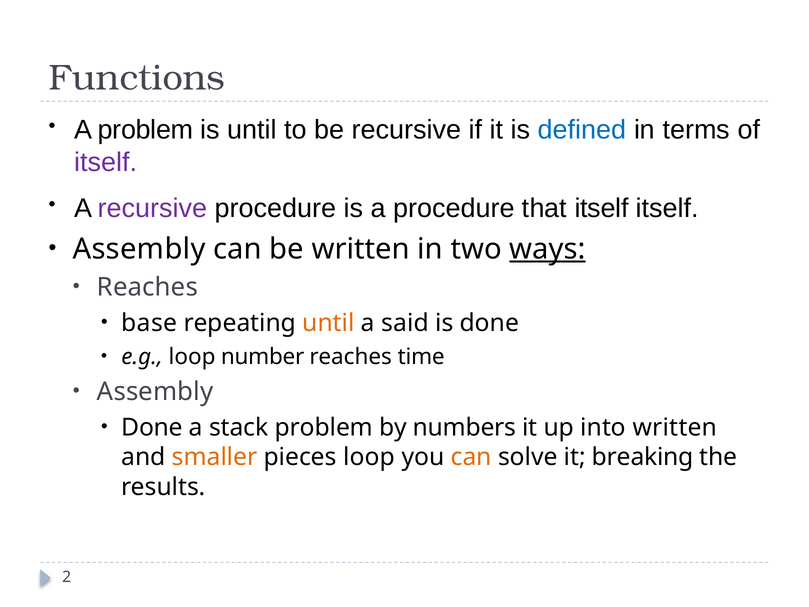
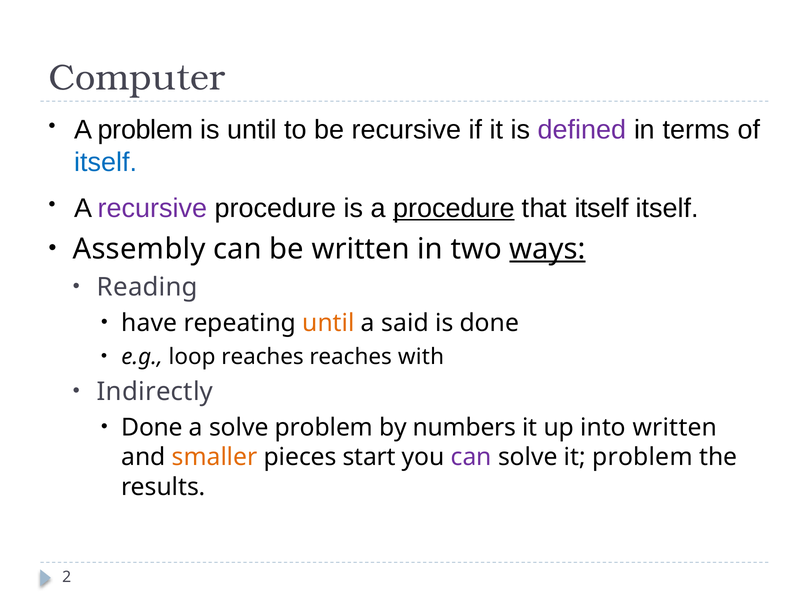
Functions: Functions -> Computer (137, 78)
defined colour: blue -> purple (582, 130)
itself colour: purple -> blue (106, 162)
procedure underline: none -> present (454, 208)
Reaches: Reaches -> Reading (147, 287)
base: base -> have (149, 323)
loop number: number -> reaches (263, 357)
time: time -> with (421, 357)
Assembly: Assembly -> Indirectly (155, 392)
a stack: stack -> solve (239, 427)
pieces loop: loop -> start (369, 457)
can colour: orange -> purple (471, 457)
it breaking: breaking -> problem (642, 457)
